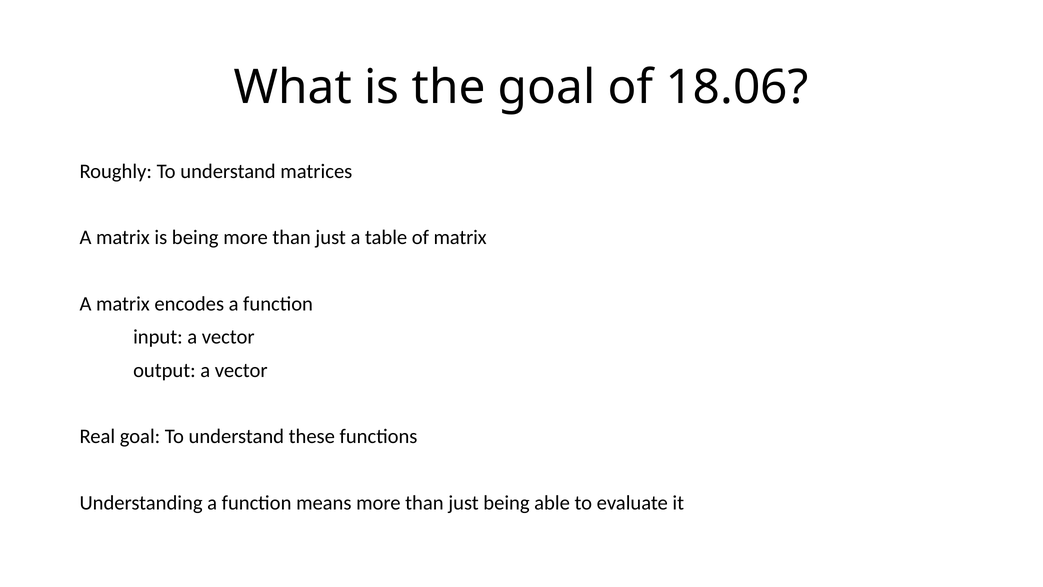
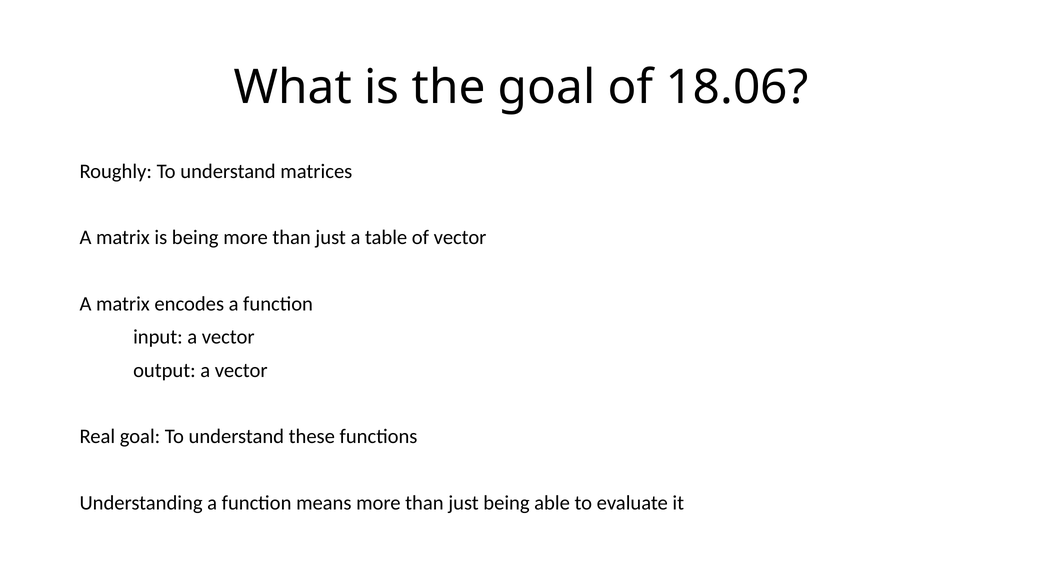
of matrix: matrix -> vector (460, 237)
